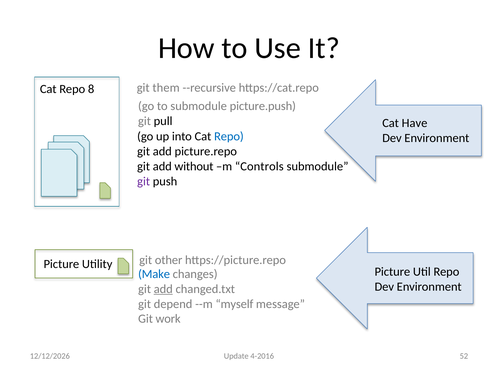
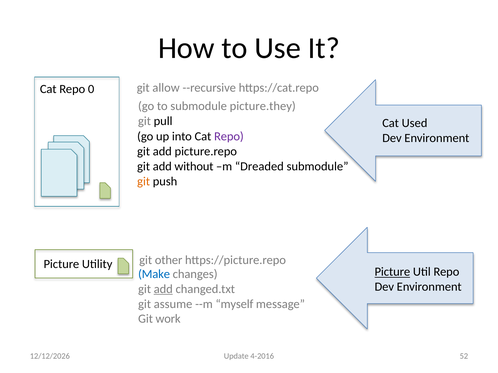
them: them -> allow (166, 88)
8: 8 -> 0 (91, 89)
picture.push: picture.push -> picture.they (263, 106)
Have: Have -> Used (415, 123)
Repo colour: blue -> purple (229, 137)
Controls: Controls -> Dreaded (259, 167)
git colour: purple -> orange (144, 181)
Picture underline: none -> present (392, 272)
depend: depend -> assume (173, 304)
